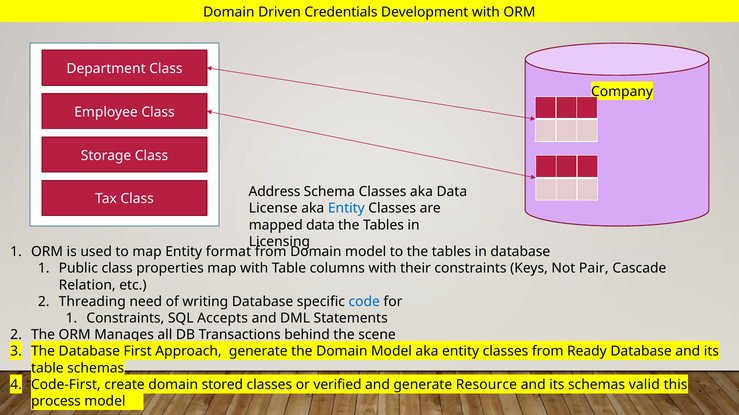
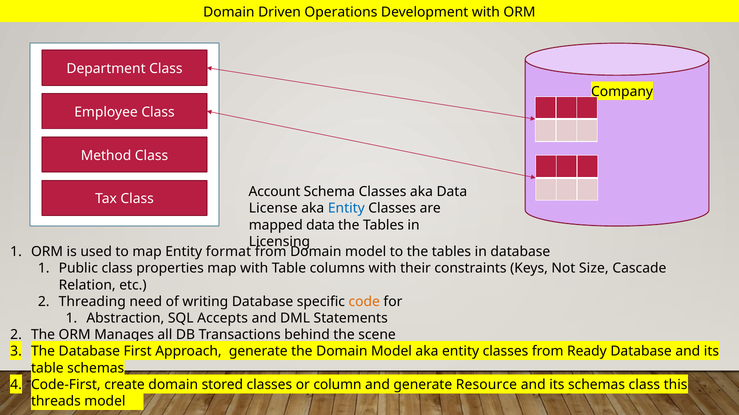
Credentials: Credentials -> Operations (341, 12)
Storage: Storage -> Method (106, 156)
Address: Address -> Account (275, 192)
Pair: Pair -> Size (594, 269)
code colour: blue -> orange (364, 302)
Constraints: Constraints -> Abstraction (125, 319)
verified: verified -> column (338, 385)
schemas valid: valid -> class (644, 385)
process: process -> threads (56, 402)
